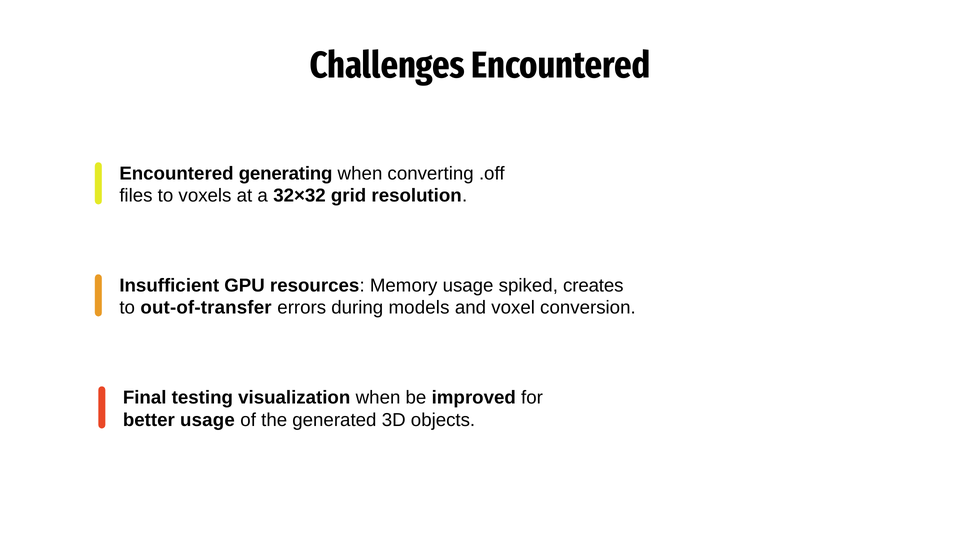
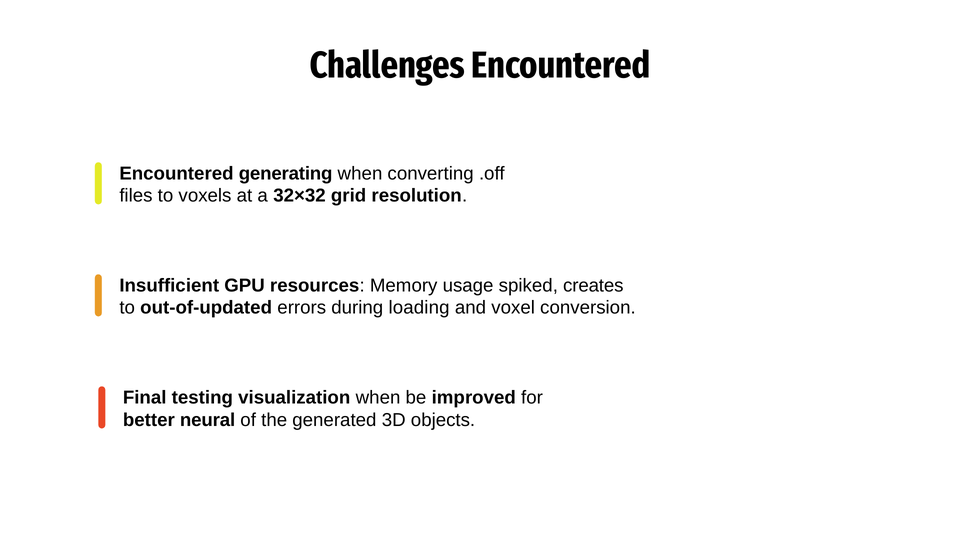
out-of-transfer: out-of-transfer -> out-of-updated (206, 308)
models: models -> loading (419, 308)
better usage: usage -> neural (208, 420)
